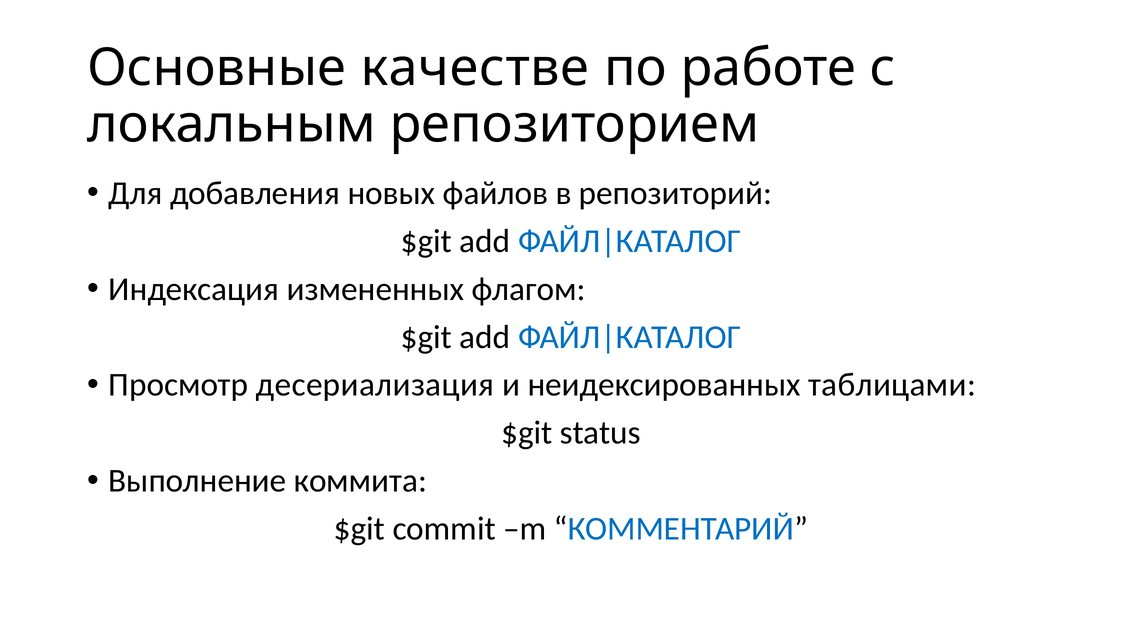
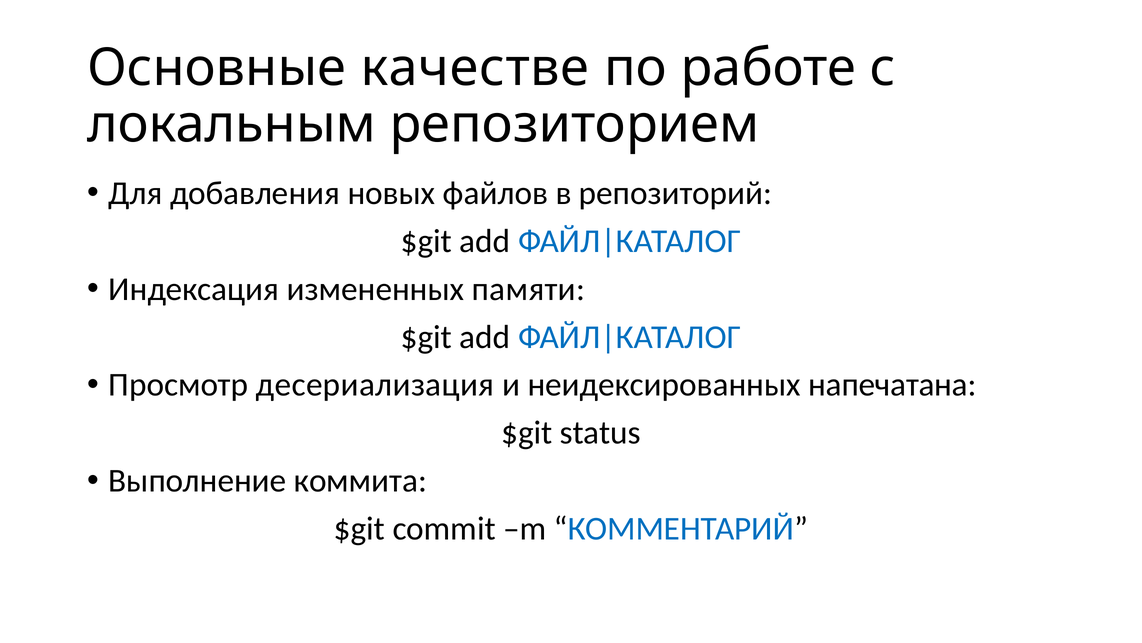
флагом: флагом -> памяти (528, 289)
таблицами: таблицами -> напечатана (892, 385)
